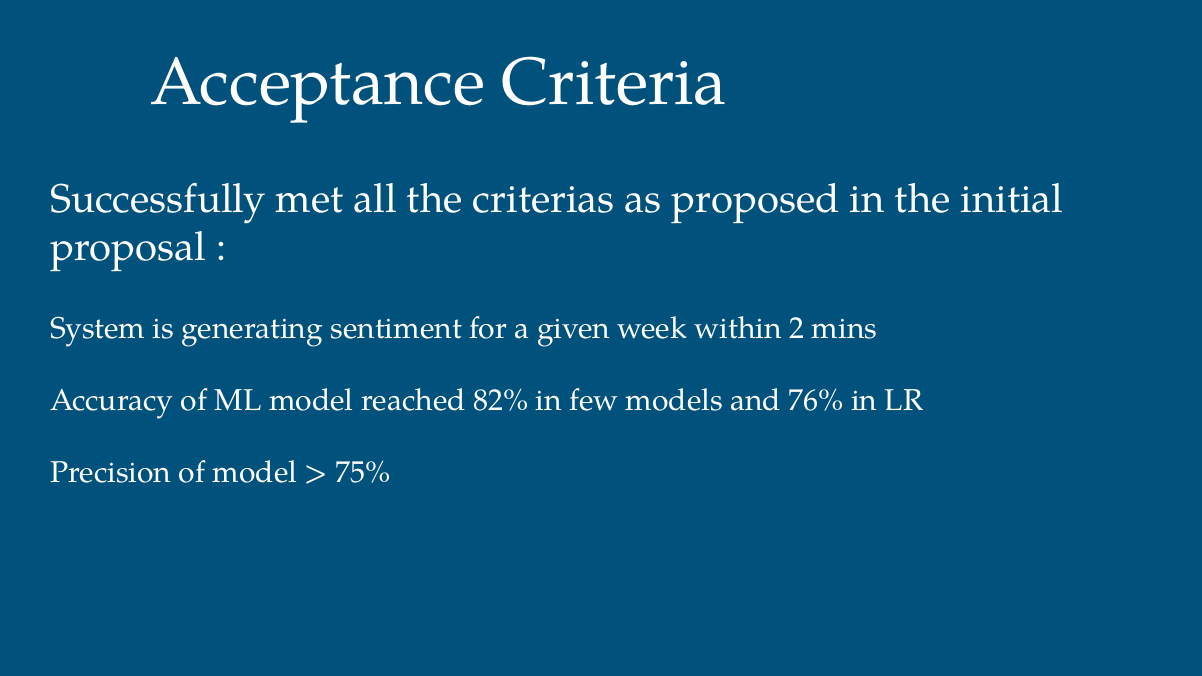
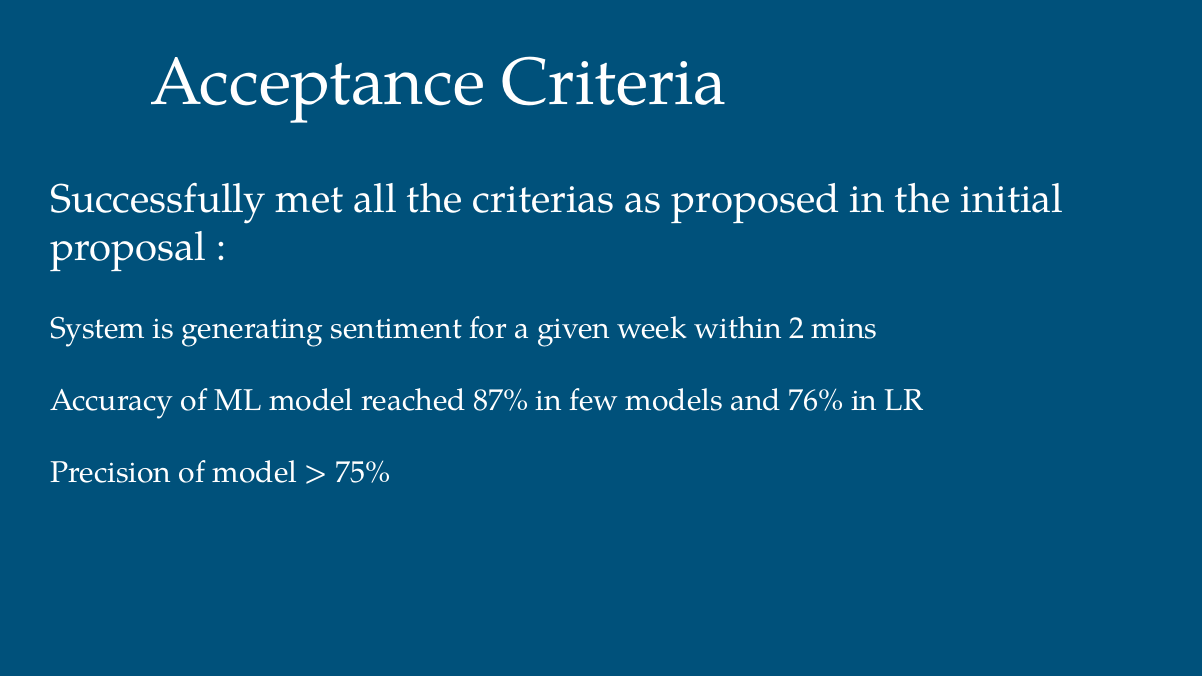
82%: 82% -> 87% (501, 400)
